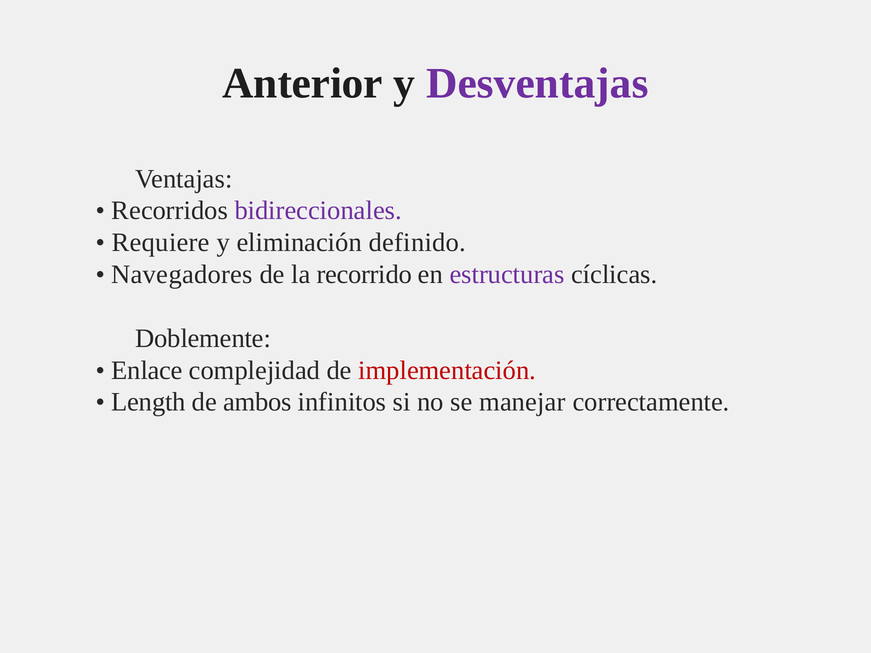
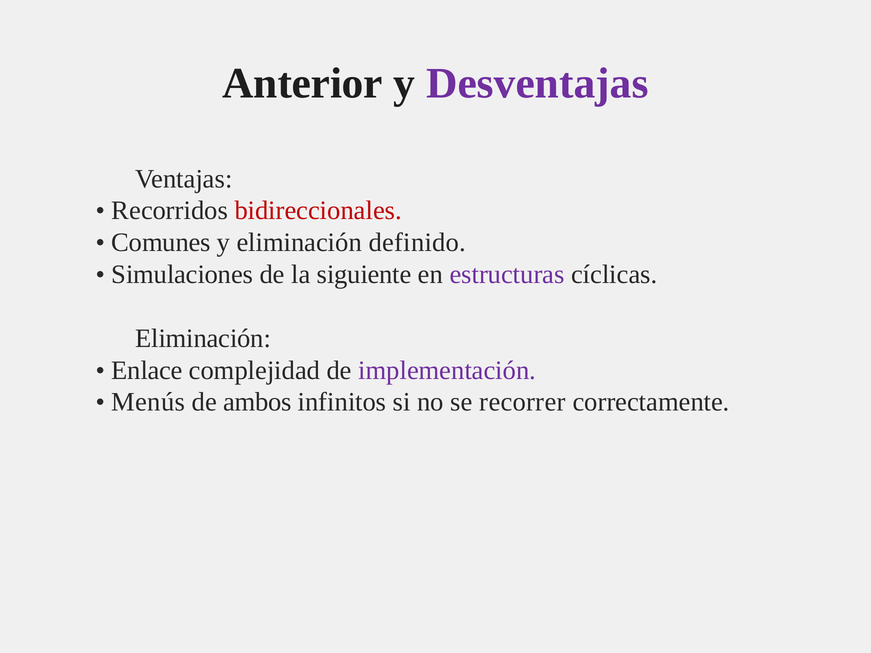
bidireccionales colour: purple -> red (318, 211)
Requiere: Requiere -> Comunes (161, 243)
Navegadores: Navegadores -> Simulaciones (182, 275)
recorrido: recorrido -> siguiente (364, 275)
Doblemente: Doblemente -> Eliminación (203, 338)
implementación colour: red -> purple (447, 370)
Length: Length -> Menús (148, 402)
manejar: manejar -> recorrer (522, 402)
